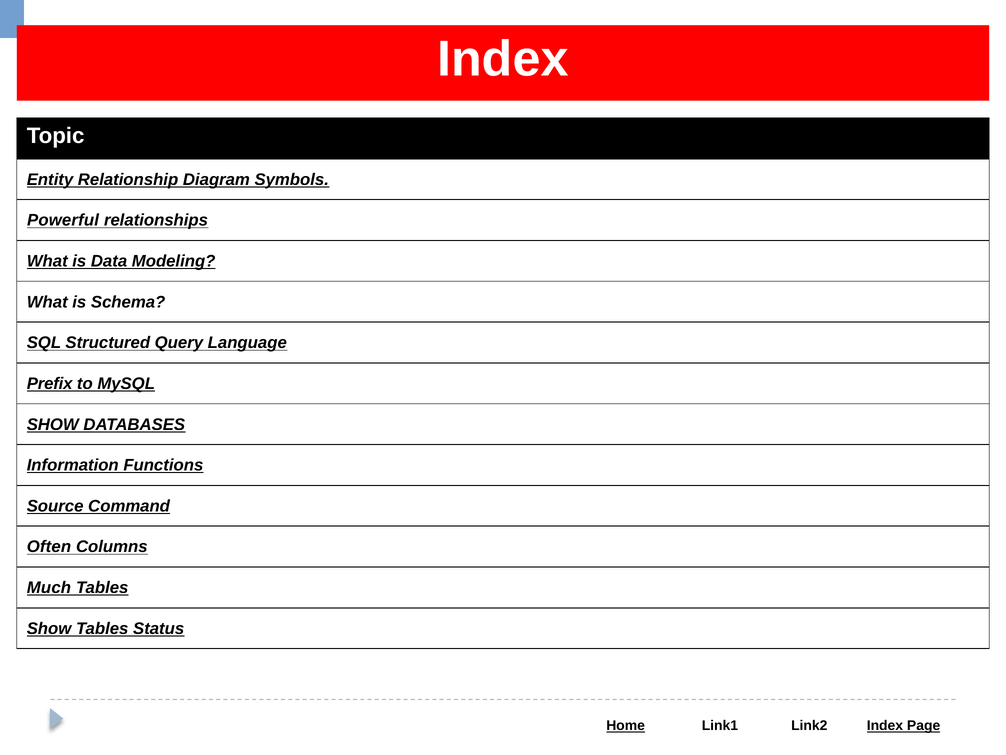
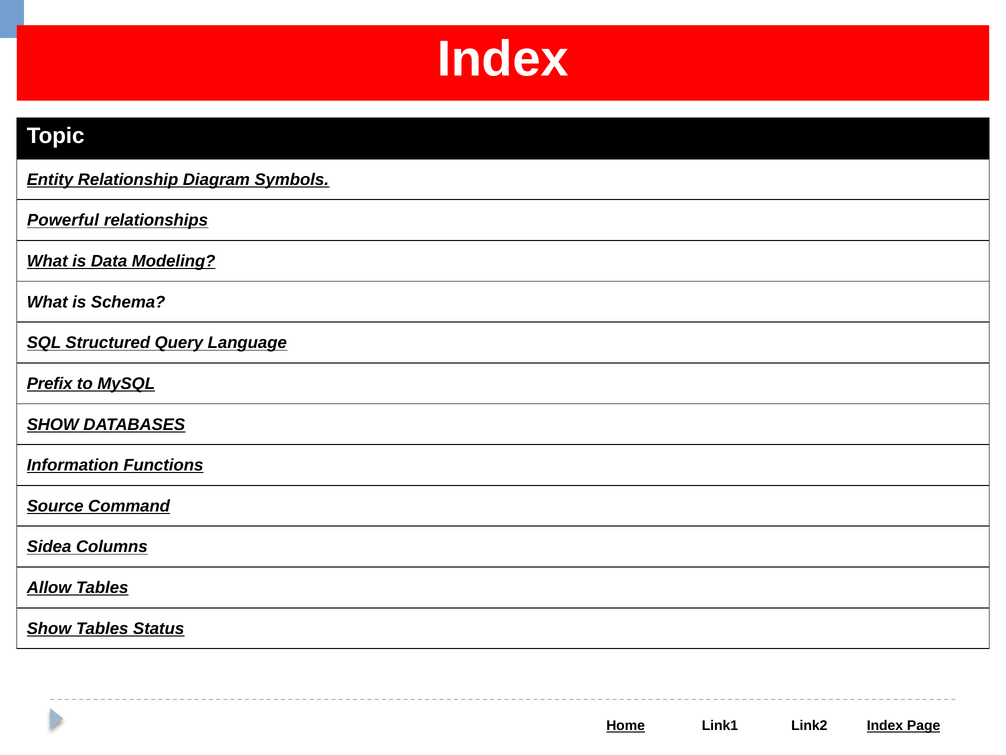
Often: Often -> Sidea (49, 547)
Much: Much -> Allow (49, 587)
